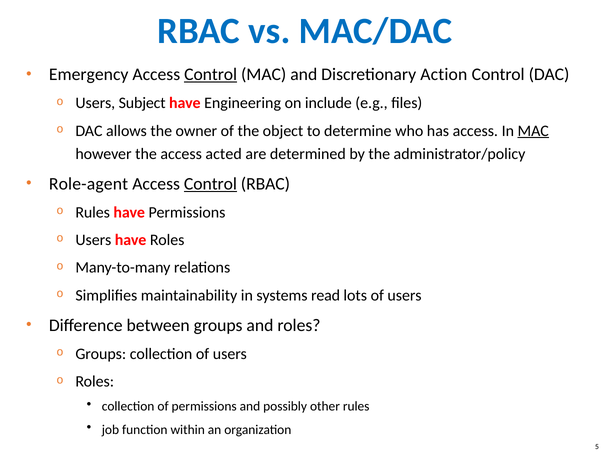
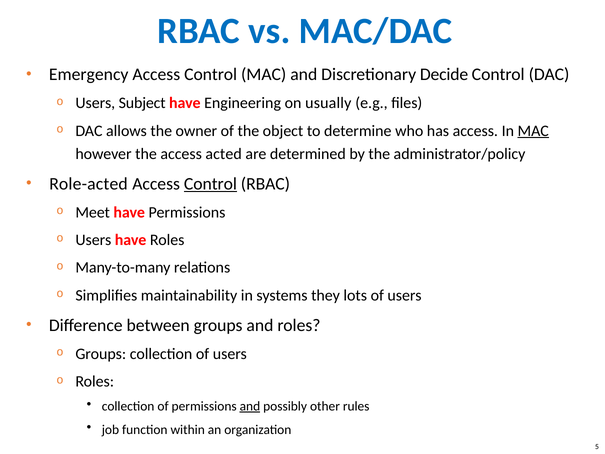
Control underline: present -> none (211, 75)
Action: Action -> Decide (444, 75)
include: include -> usually (328, 103)
Role-agent: Role-agent -> Role-acted (89, 184)
Rules: Rules -> Meet (93, 212)
read: read -> they (326, 295)
and underline: none -> present (250, 406)
